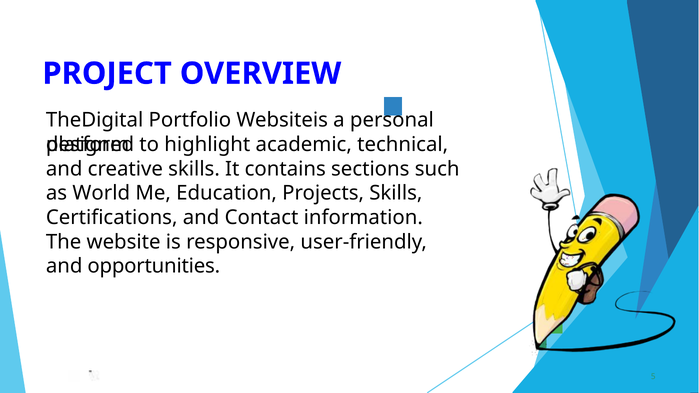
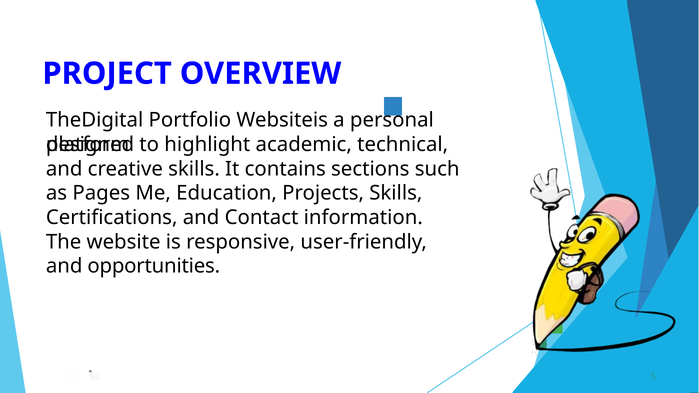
World: World -> Pages (101, 193)
